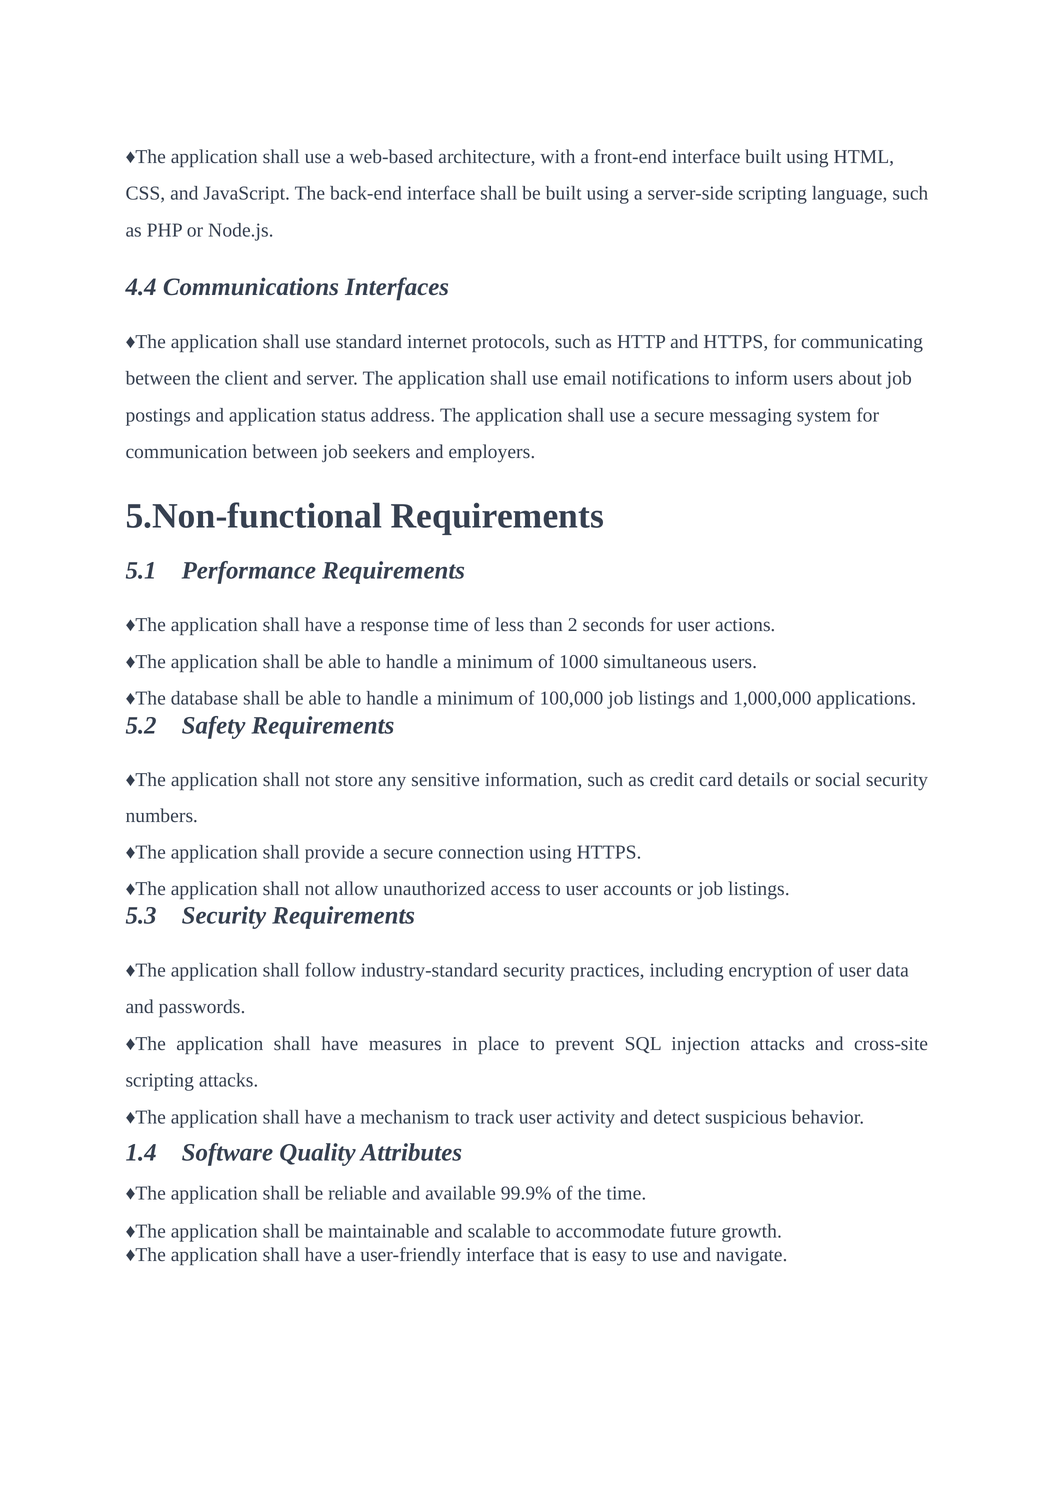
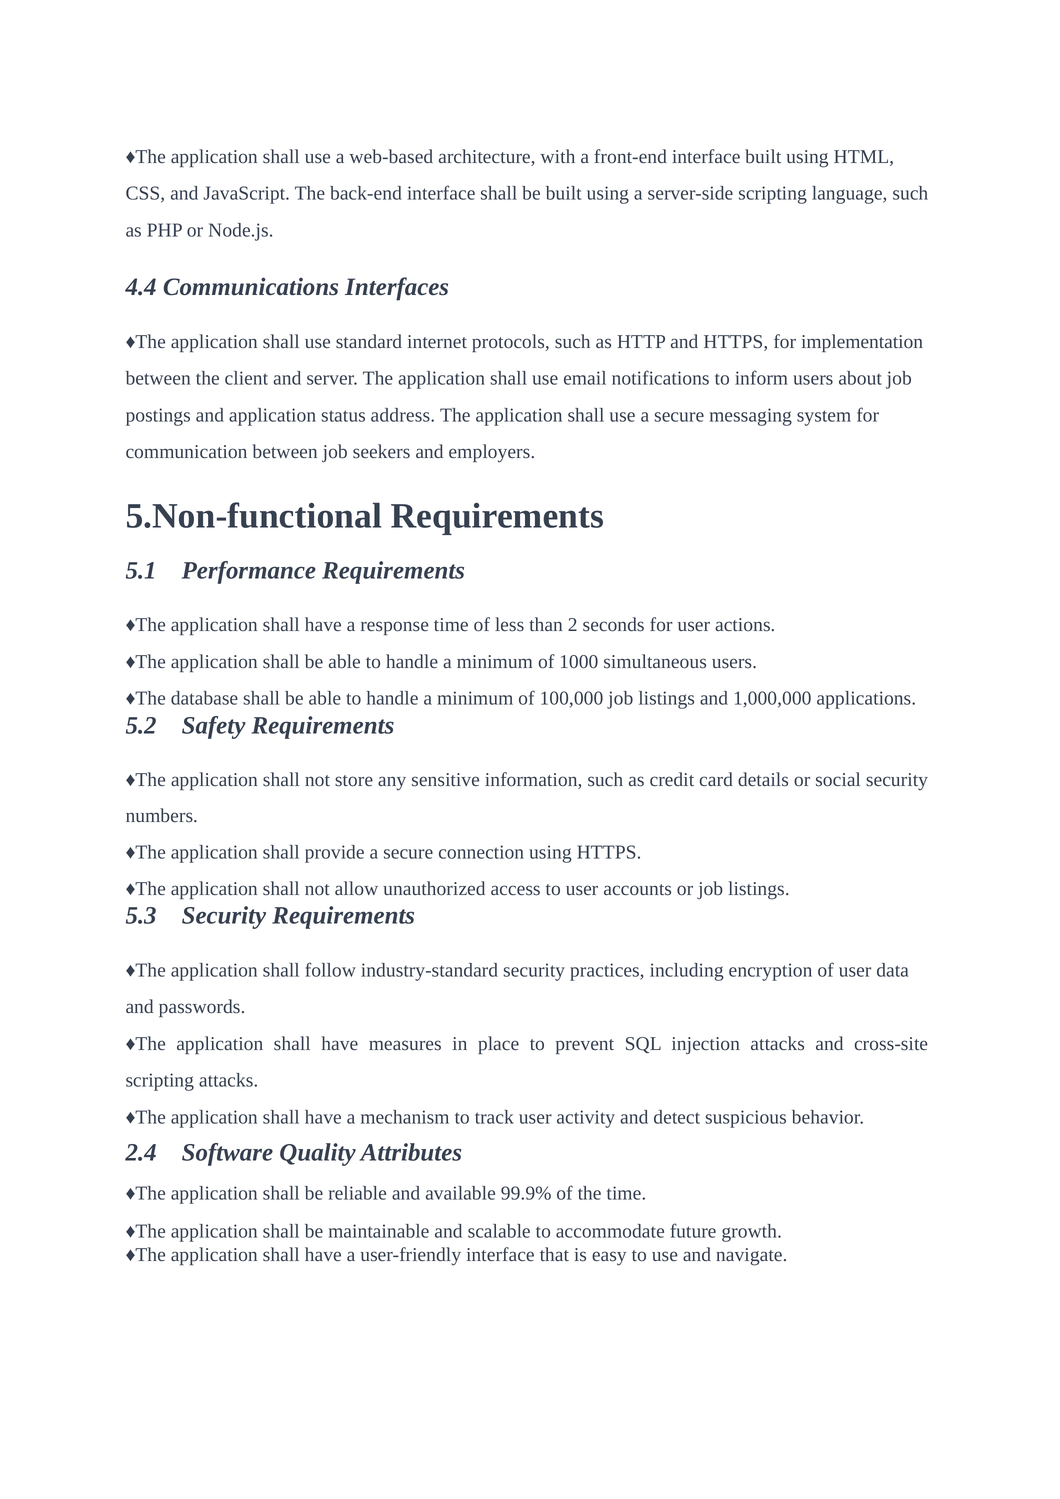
communicating: communicating -> implementation (862, 342)
1.4: 1.4 -> 2.4 (141, 1152)
